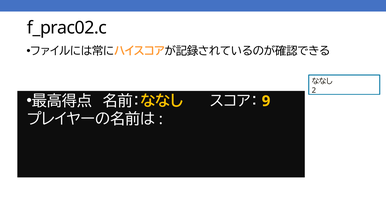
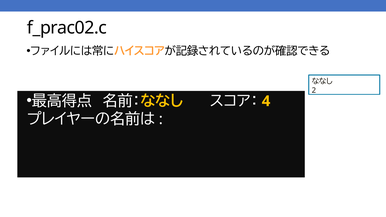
9: 9 -> 4 (266, 101)
